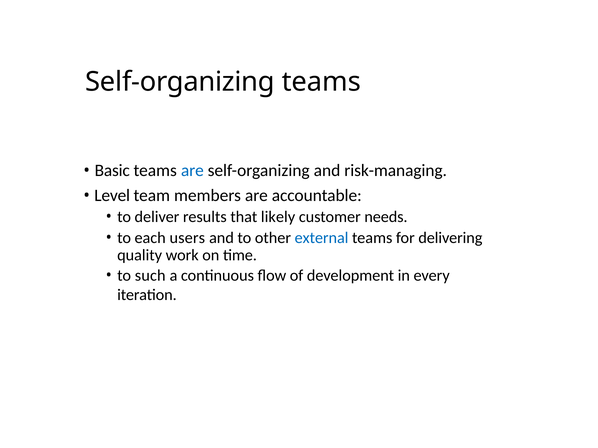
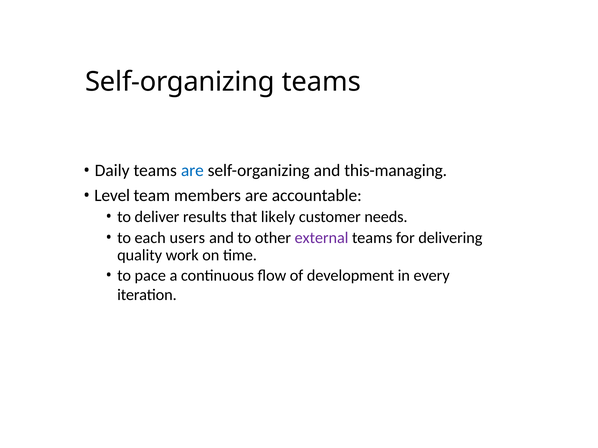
Basic: Basic -> Daily (112, 171)
risk-managing: risk-managing -> this-managing (396, 171)
external colour: blue -> purple (322, 238)
such: such -> pace (150, 276)
